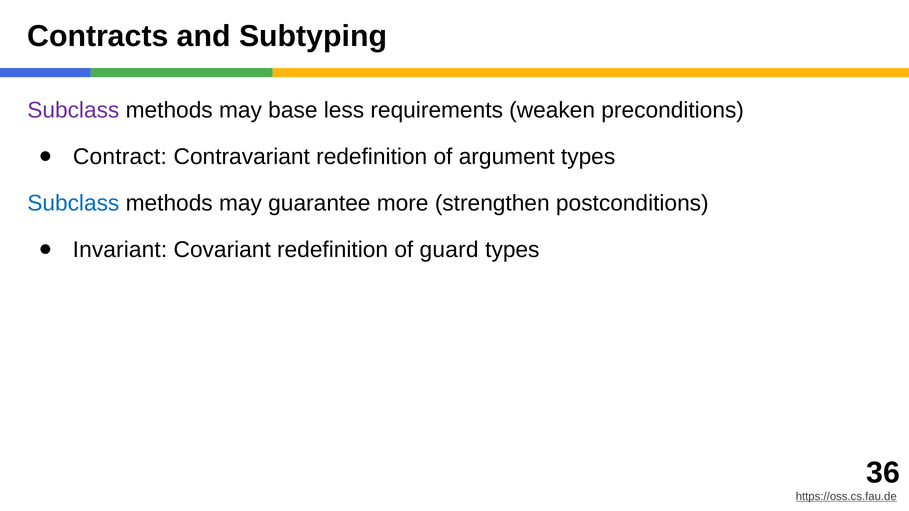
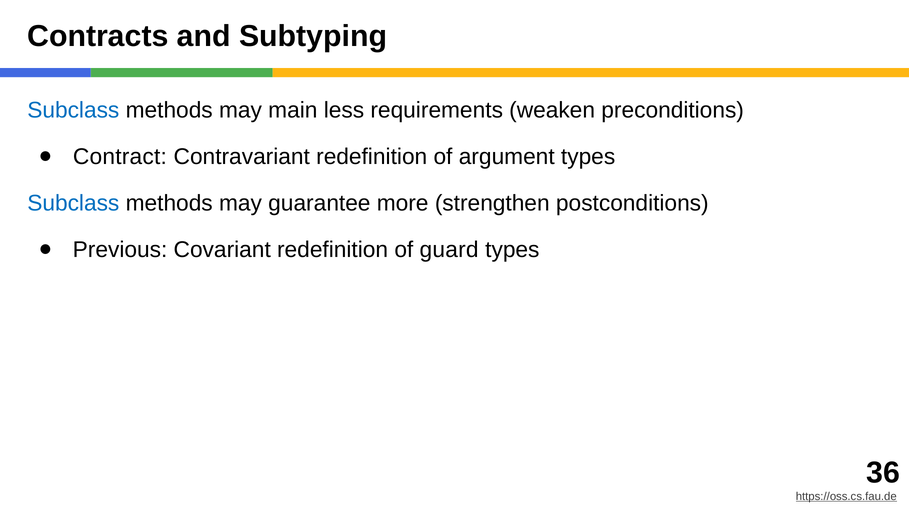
Subclass colour: purple -> blue (73, 110)
base: base -> main (293, 110)
Invariant: Invariant -> Previous (120, 250)
